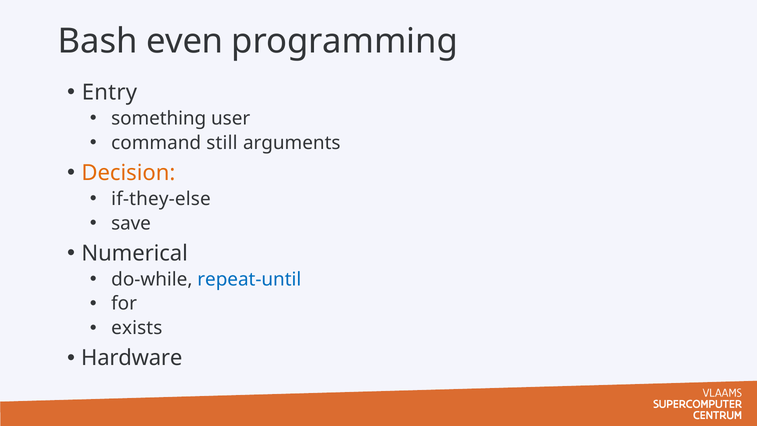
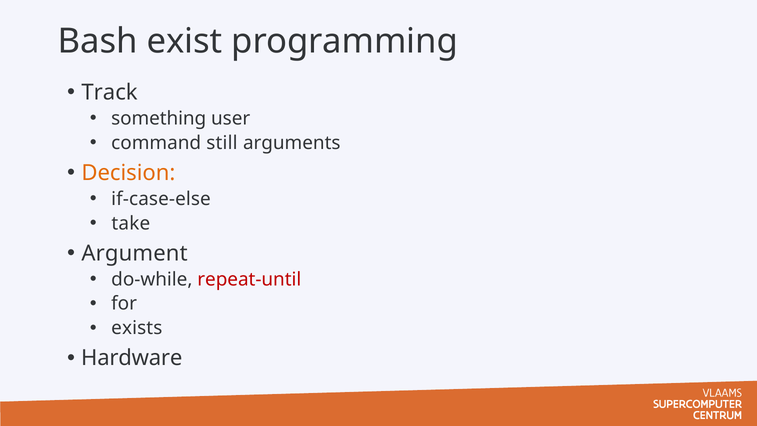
even: even -> exist (185, 41)
Entry: Entry -> Track (110, 92)
if-they-else: if-they-else -> if-case-else (161, 199)
save: save -> take (131, 223)
Numerical: Numerical -> Argument (135, 253)
repeat-until colour: blue -> red (249, 279)
